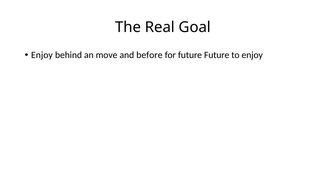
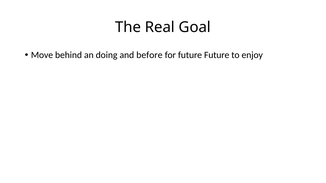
Enjoy: Enjoy -> Move (42, 55)
move: move -> doing (107, 55)
